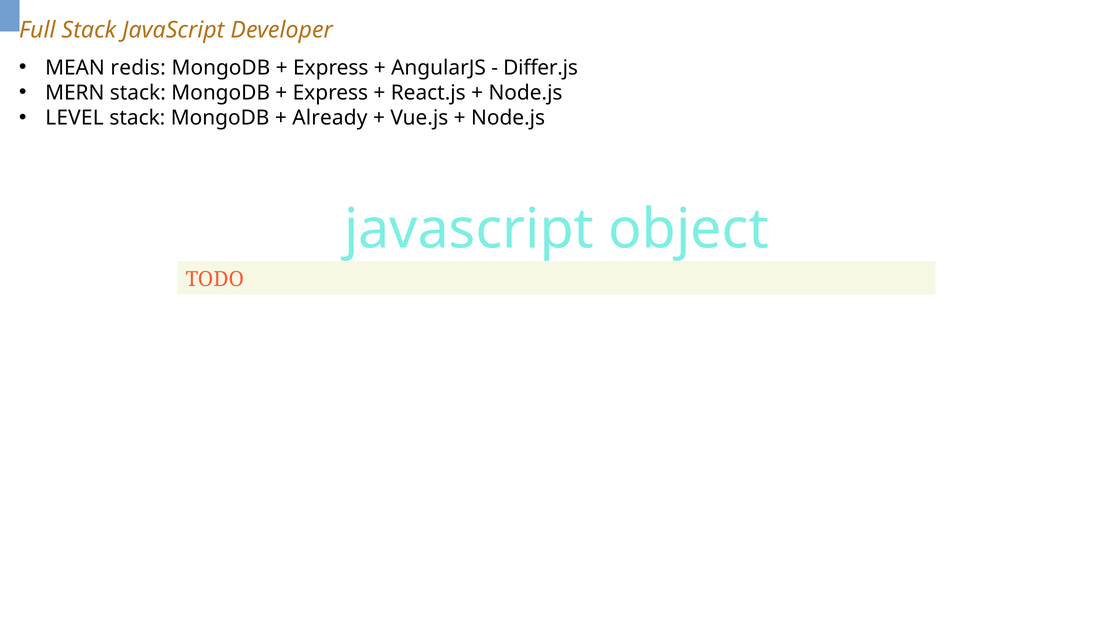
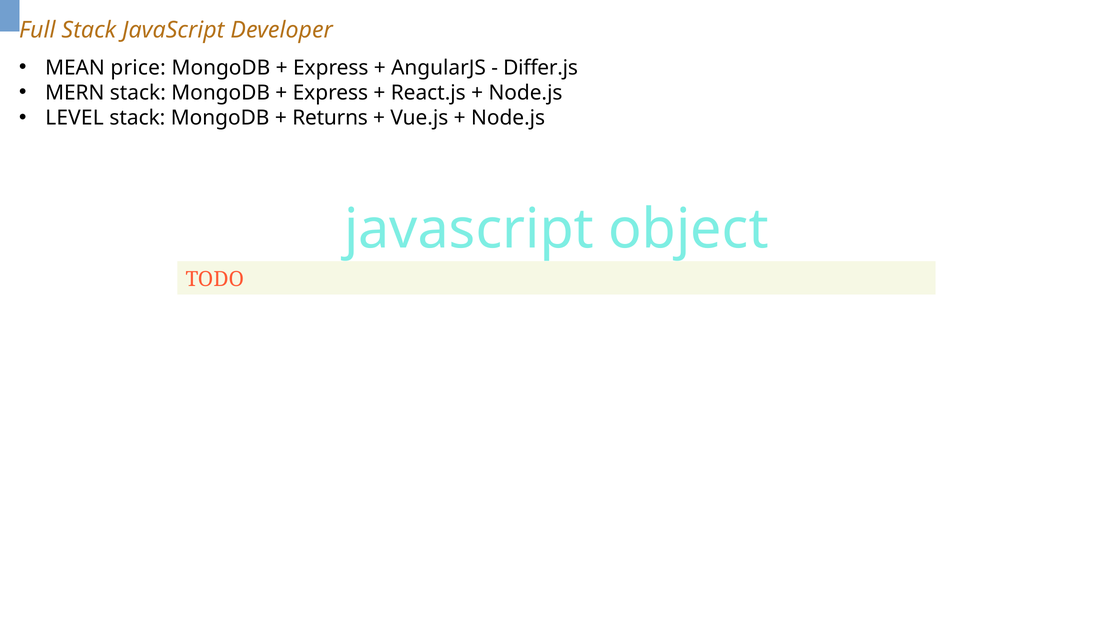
redis: redis -> price (138, 68)
Already: Already -> Returns (330, 118)
